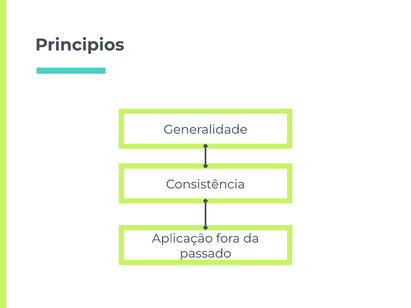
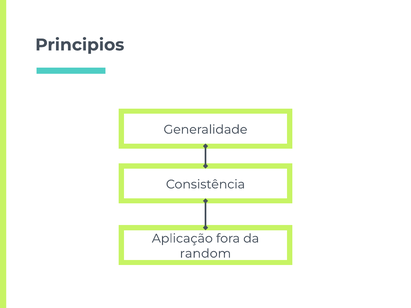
passado: passado -> random (205, 254)
